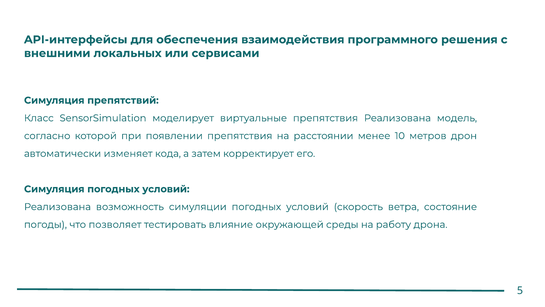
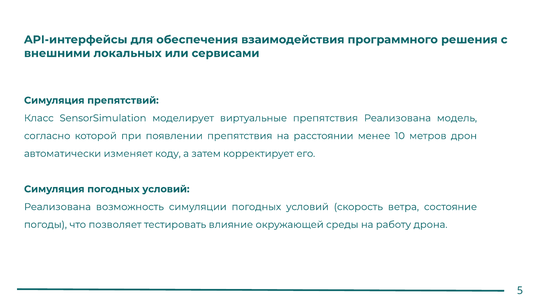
кода: кода -> коду (168, 153)
